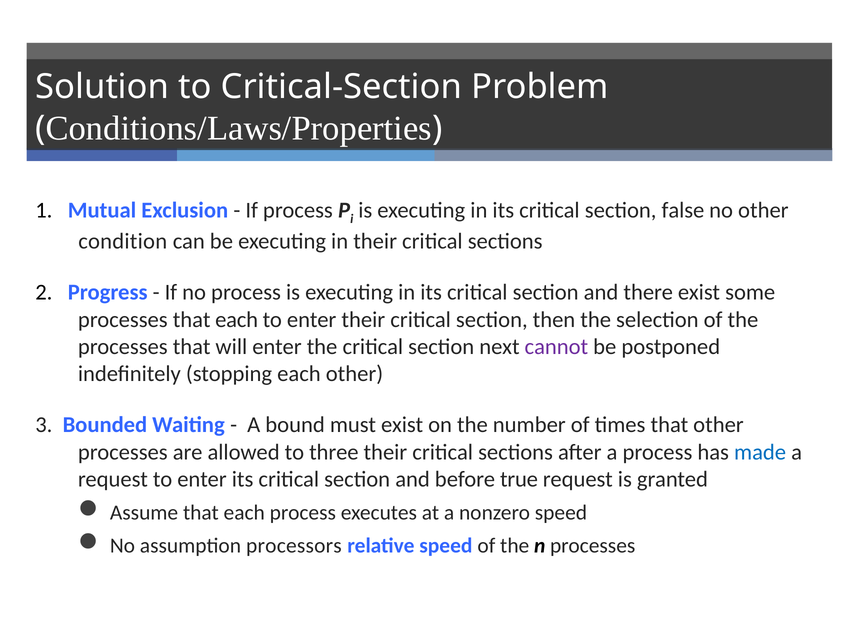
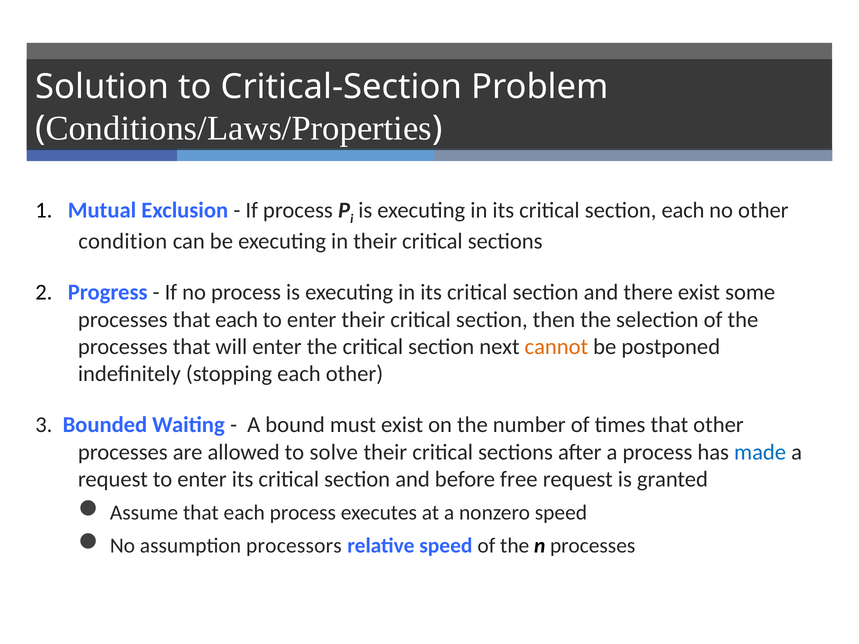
section false: false -> each (683, 210)
cannot colour: purple -> orange (556, 347)
three: three -> solve (334, 452)
true: true -> free (519, 479)
